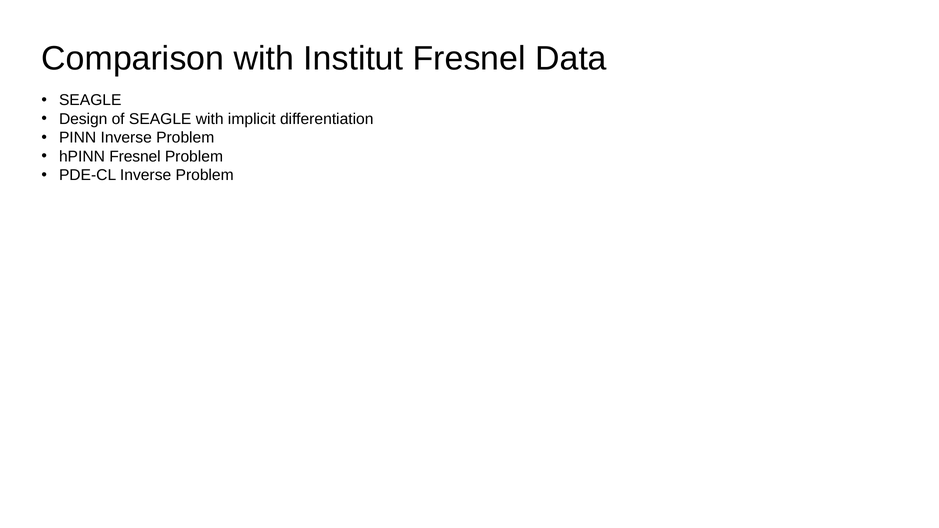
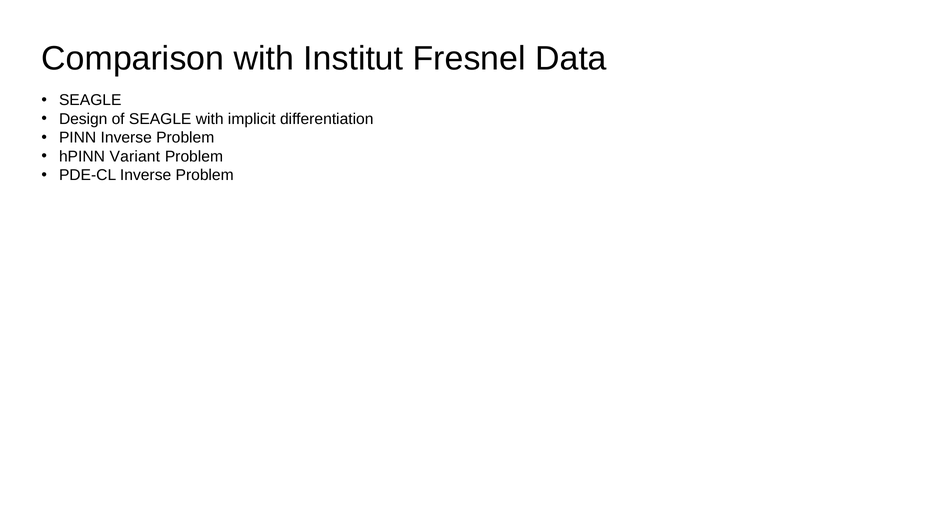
hPINN Fresnel: Fresnel -> Variant (135, 157)
